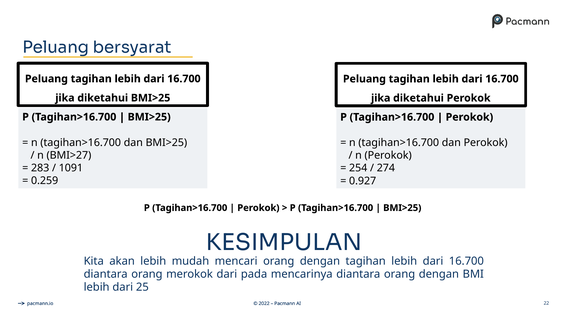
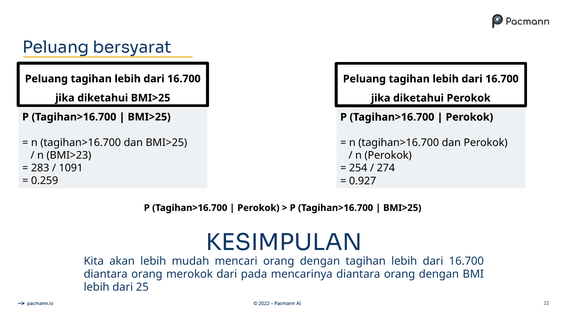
BMI>27: BMI>27 -> BMI>23 (69, 155)
